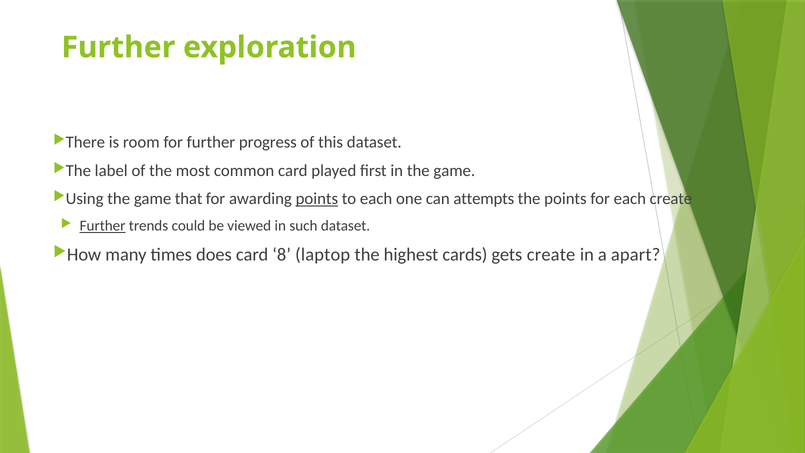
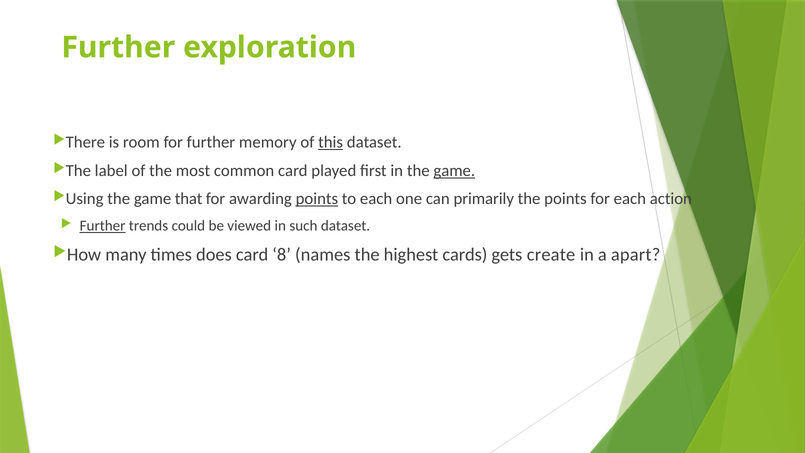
progress: progress -> memory (268, 142)
this underline: none -> present (331, 142)
game underline: none -> present (454, 171)
attempts: attempts -> primarily (484, 199)
each create: create -> action (671, 199)
laptop: laptop -> names (323, 254)
